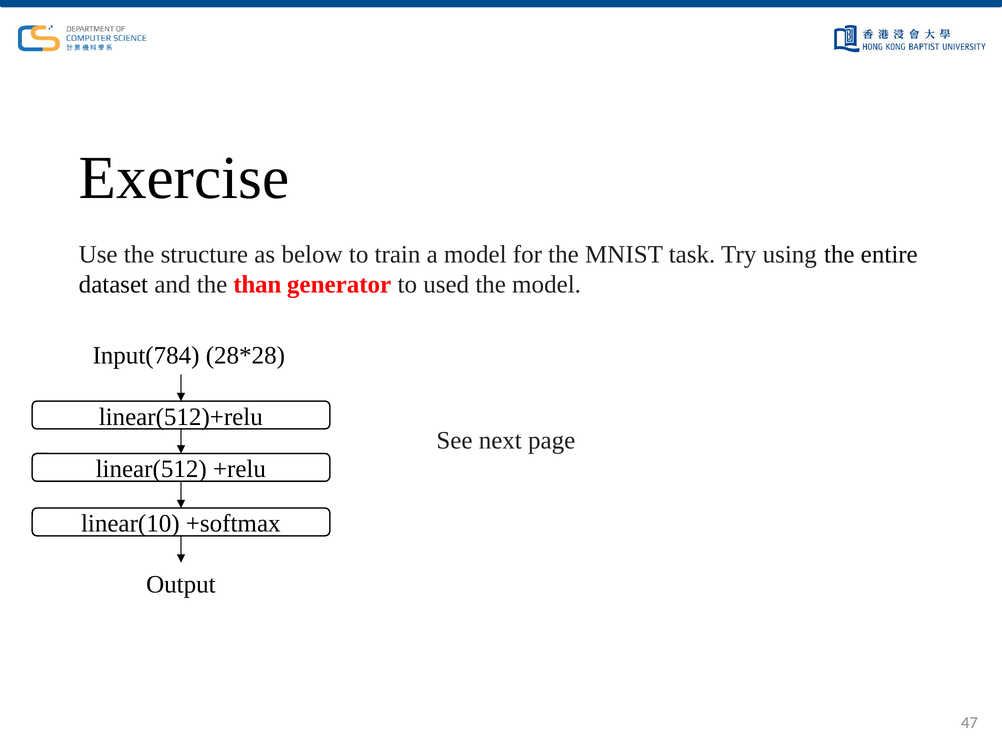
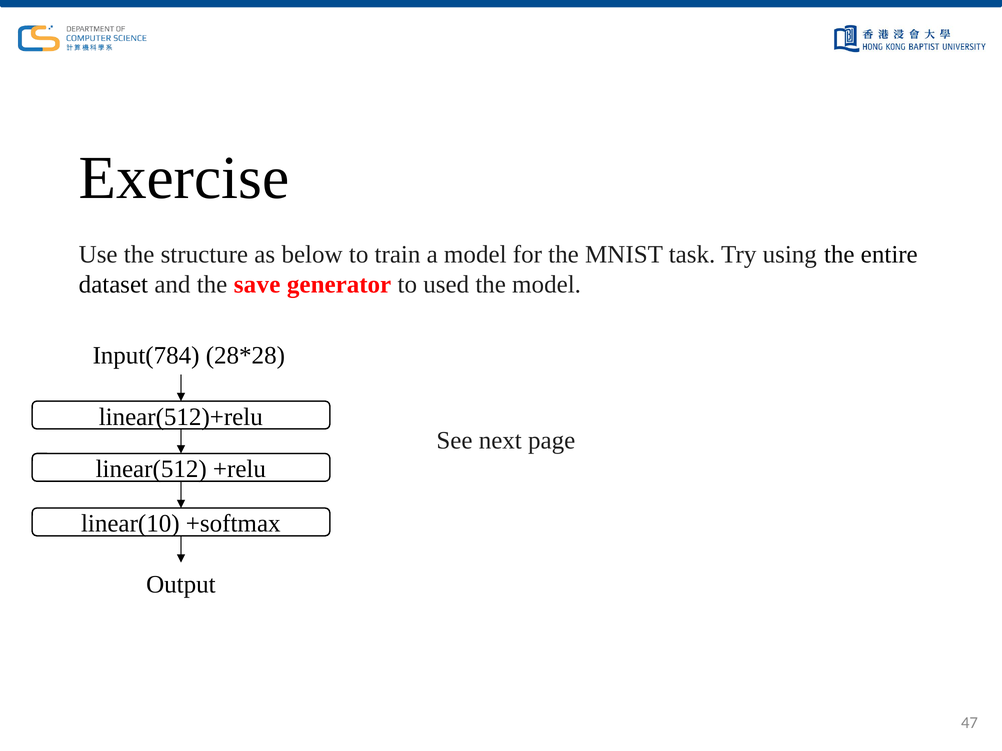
than: than -> save (257, 285)
